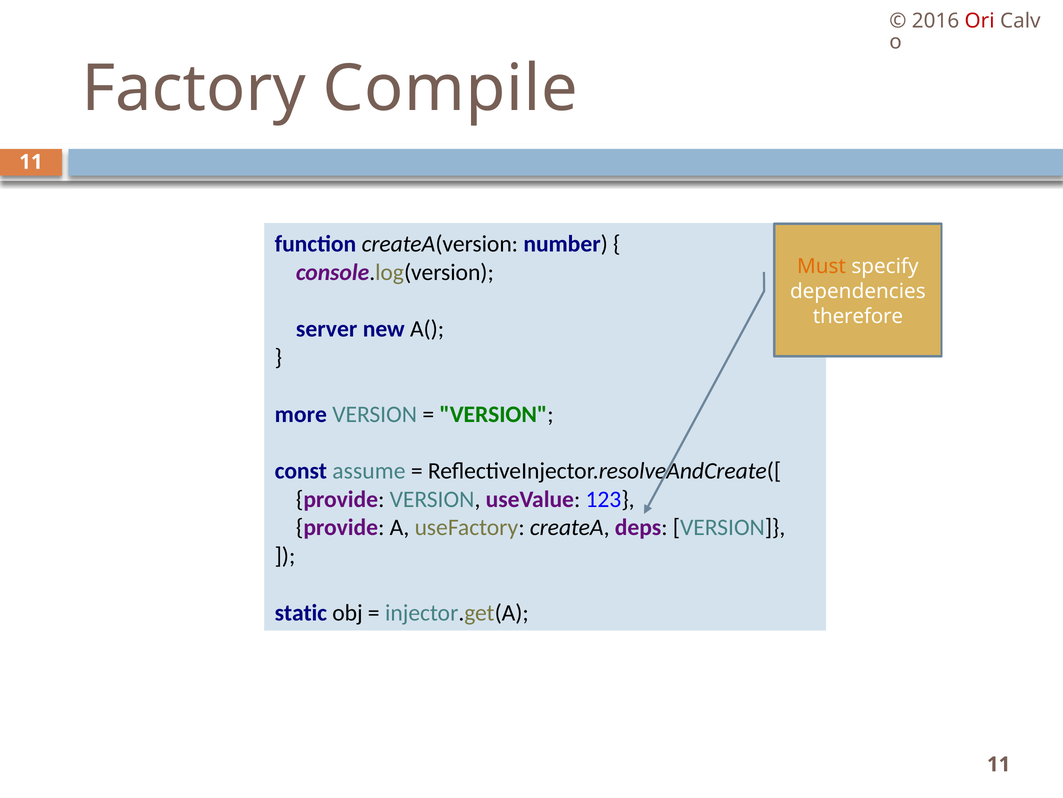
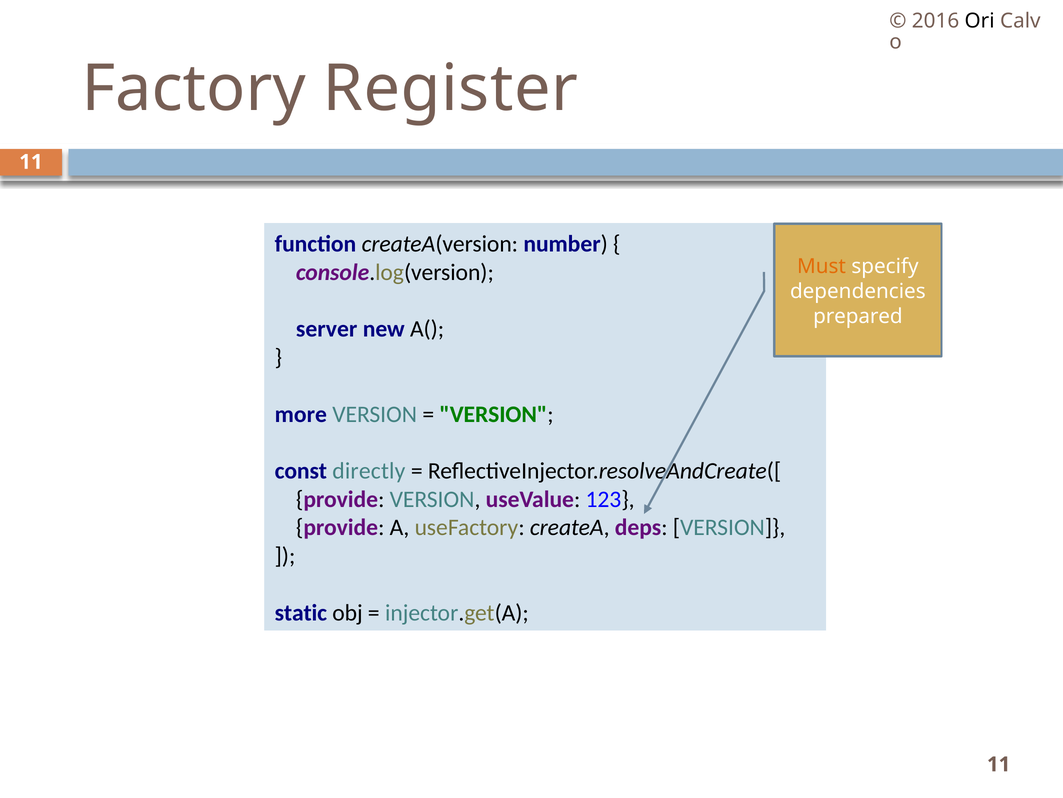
Ori colour: red -> black (980, 21)
Compile: Compile -> Register (450, 89)
therefore: therefore -> prepared (858, 316)
assume: assume -> directly (369, 471)
